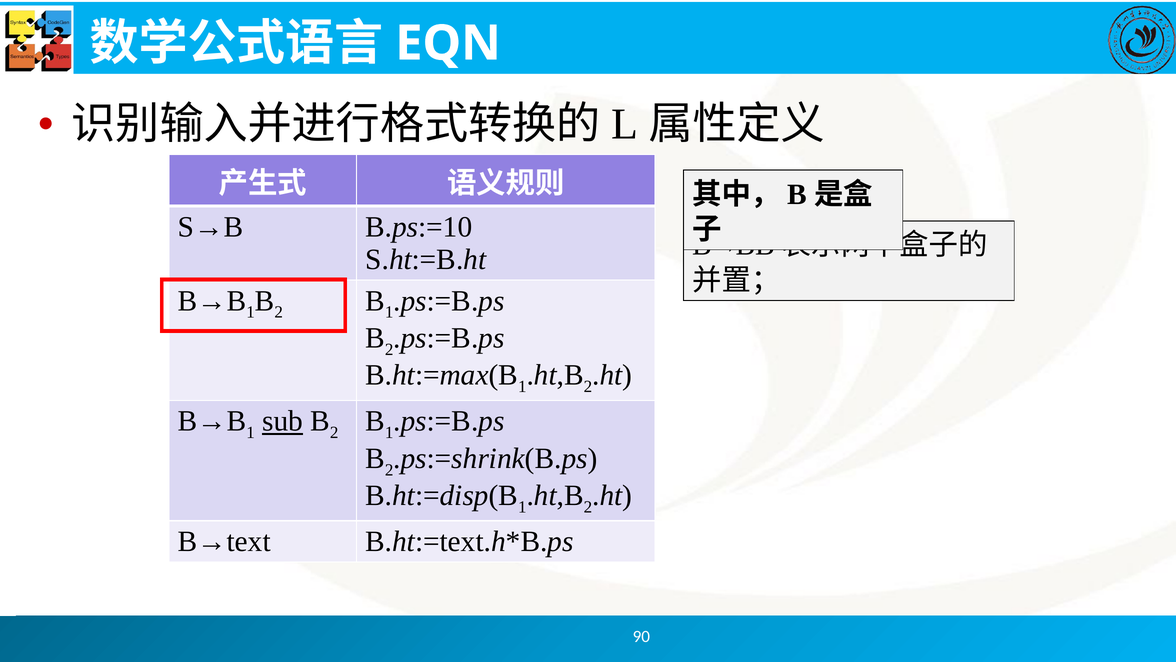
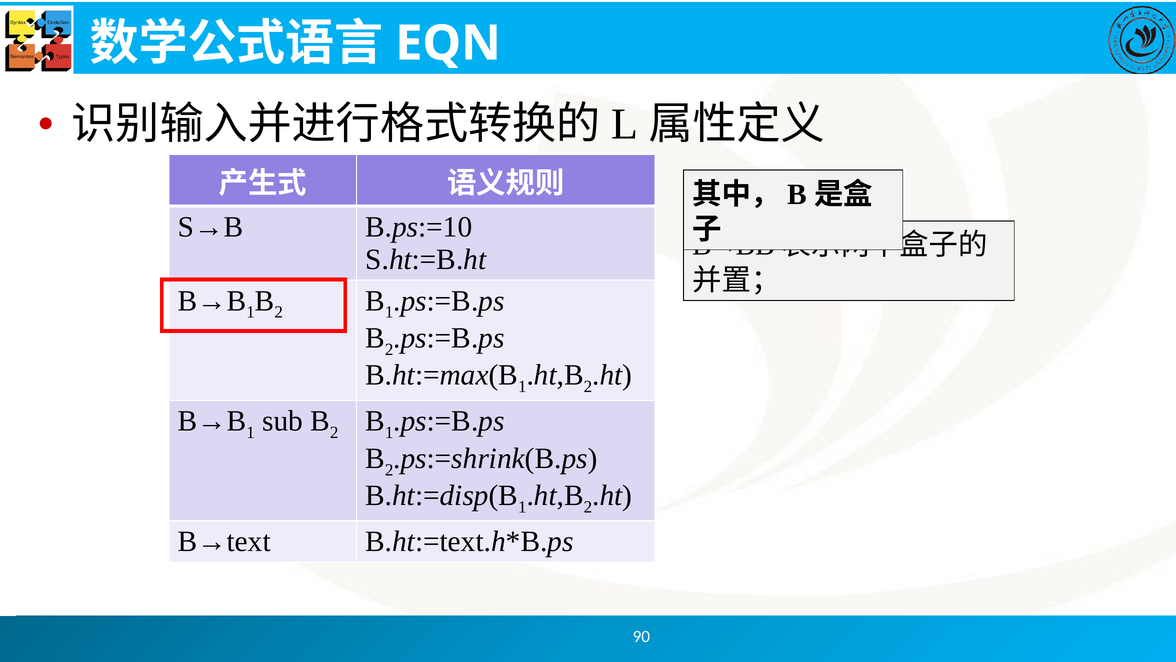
sub underline: present -> none (283, 421)
